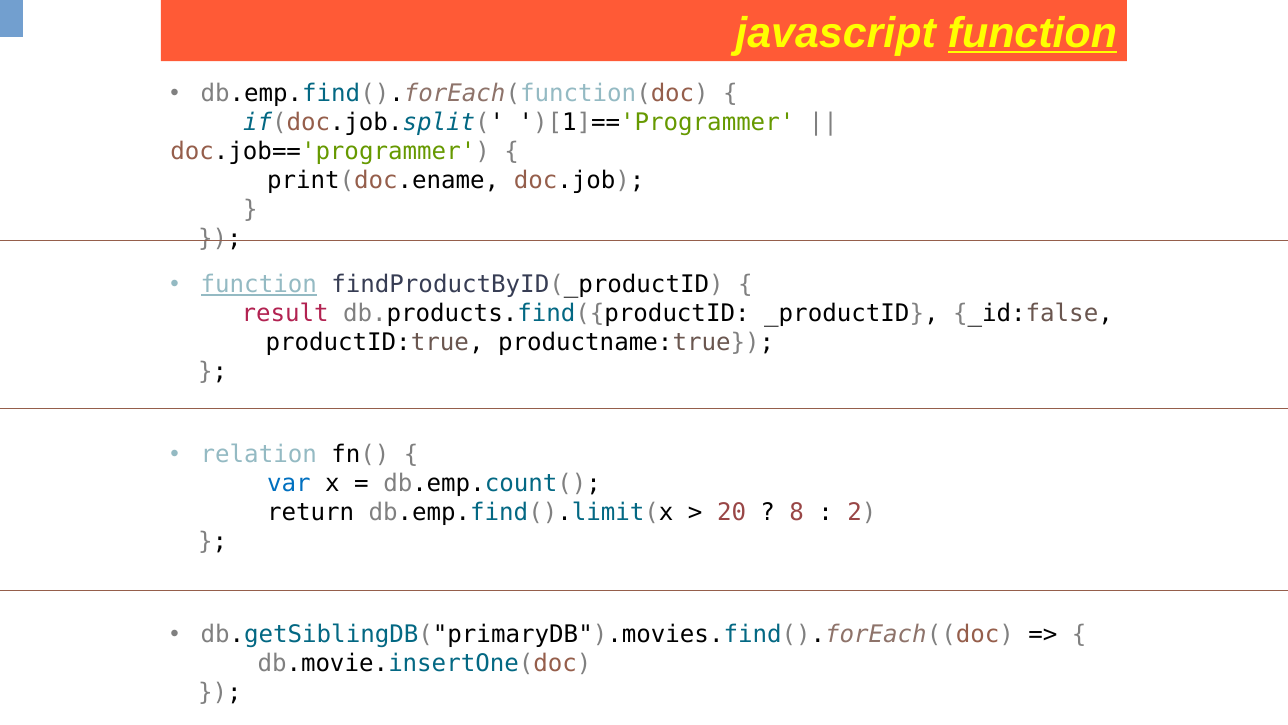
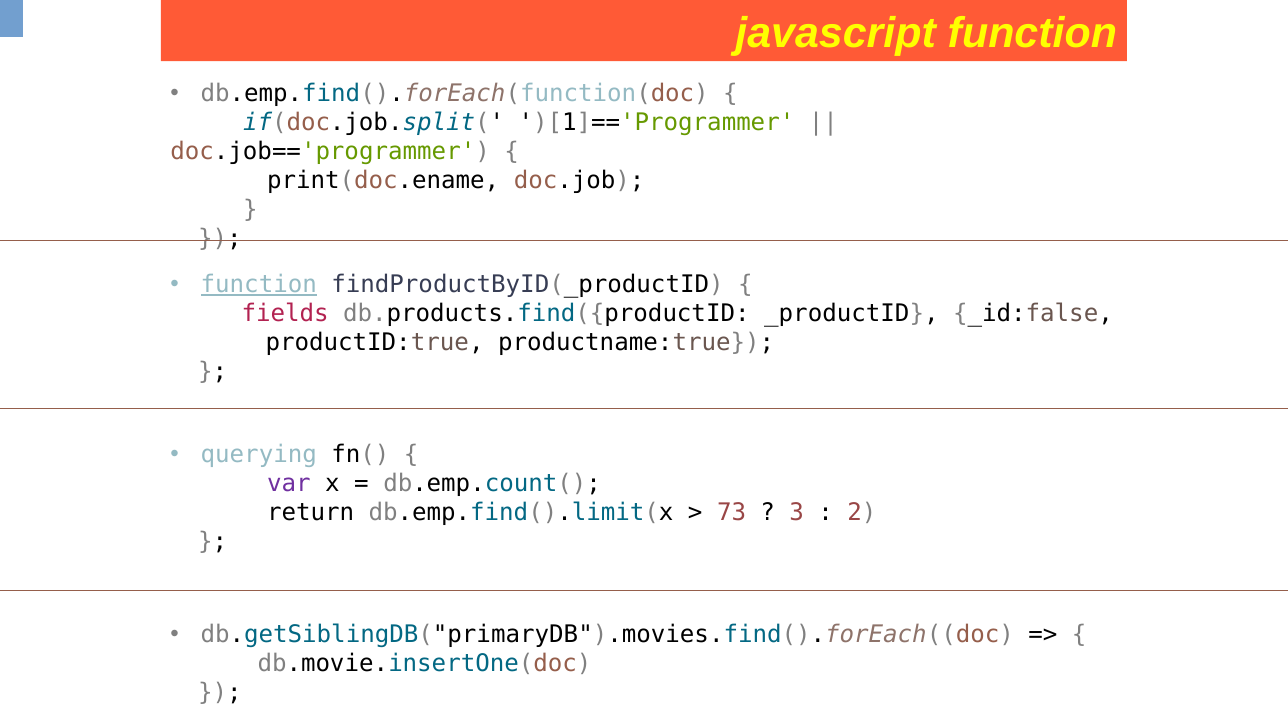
function underline: present -> none (1032, 34)
result: result -> fields (285, 313)
relation: relation -> querying (259, 454)
var colour: blue -> purple (289, 483)
20: 20 -> 73 (732, 512)
8: 8 -> 3 (797, 512)
